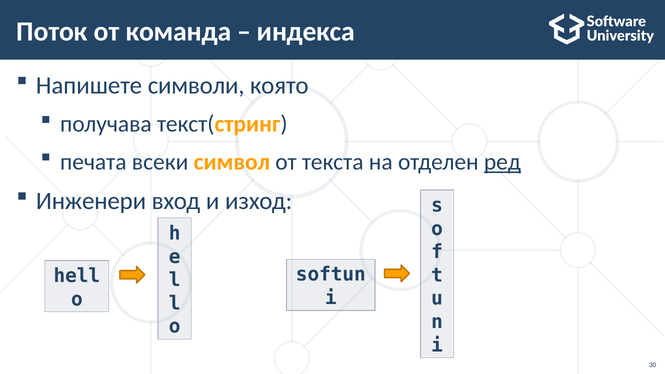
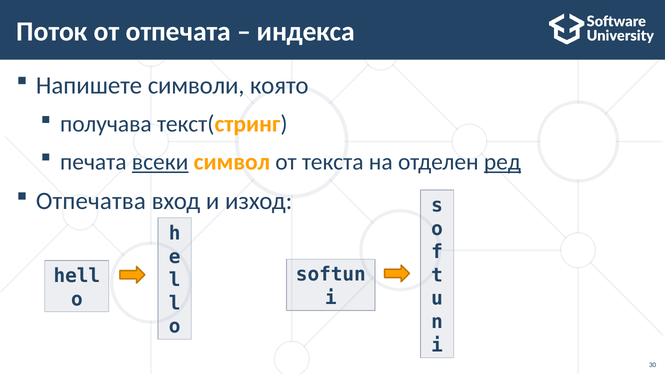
команда: команда -> отпечата (178, 32)
всеки underline: none -> present (160, 162)
Инженери: Инженери -> Отпечатва (91, 201)
